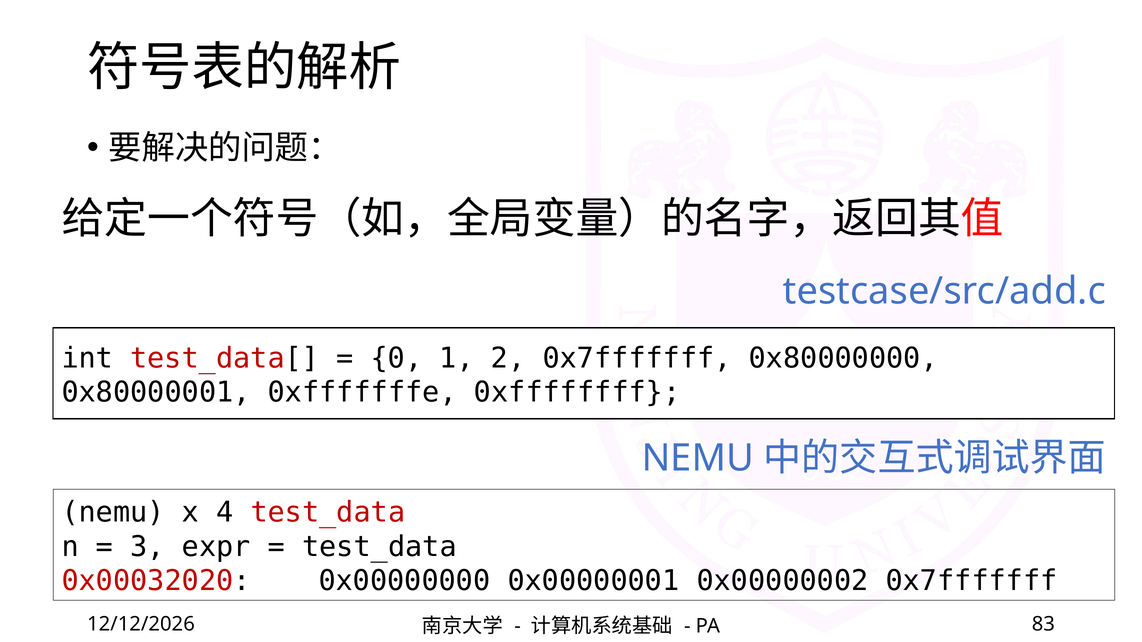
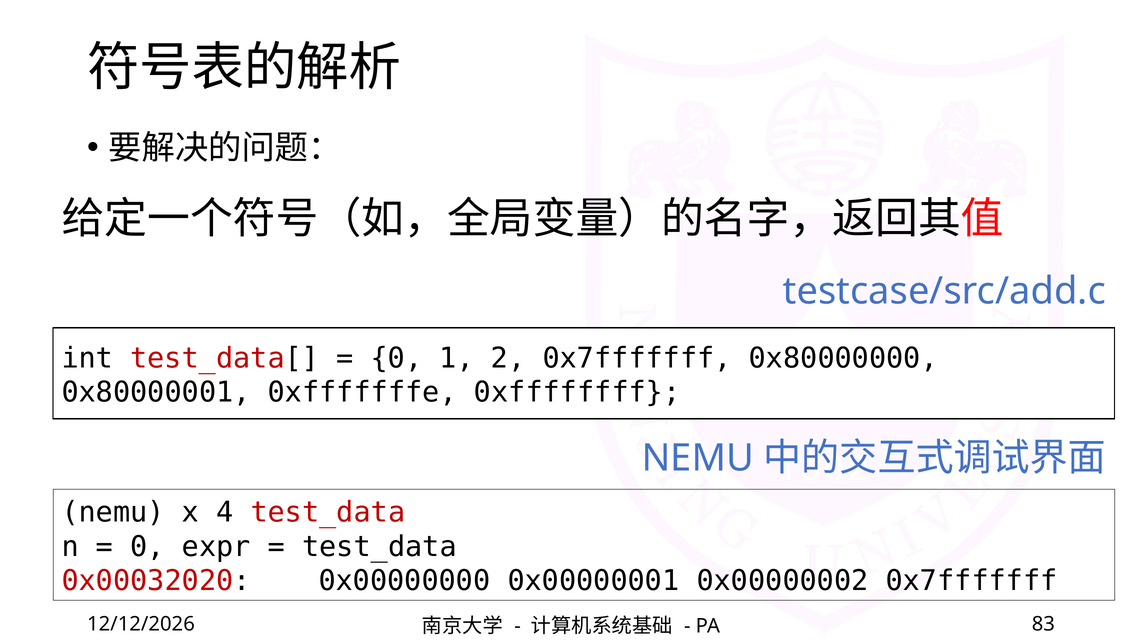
3: 3 -> 0 (147, 547)
